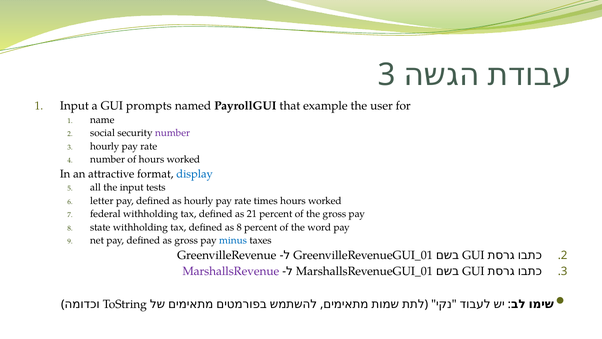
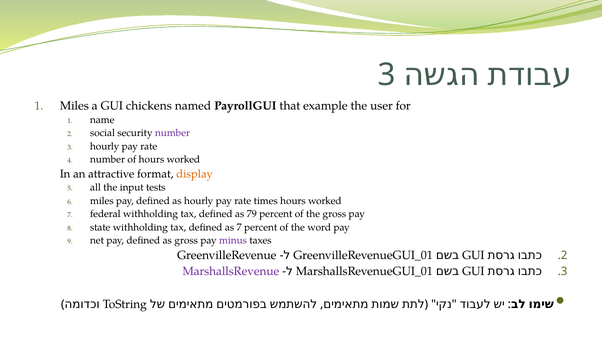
Input: Input -> Miles (74, 106)
prompts: prompts -> chickens (149, 106)
display colour: blue -> orange (195, 174)
letter: letter -> miles (102, 201)
21: 21 -> 79 (252, 214)
as 8: 8 -> 7 (239, 227)
minus colour: blue -> purple (233, 240)
